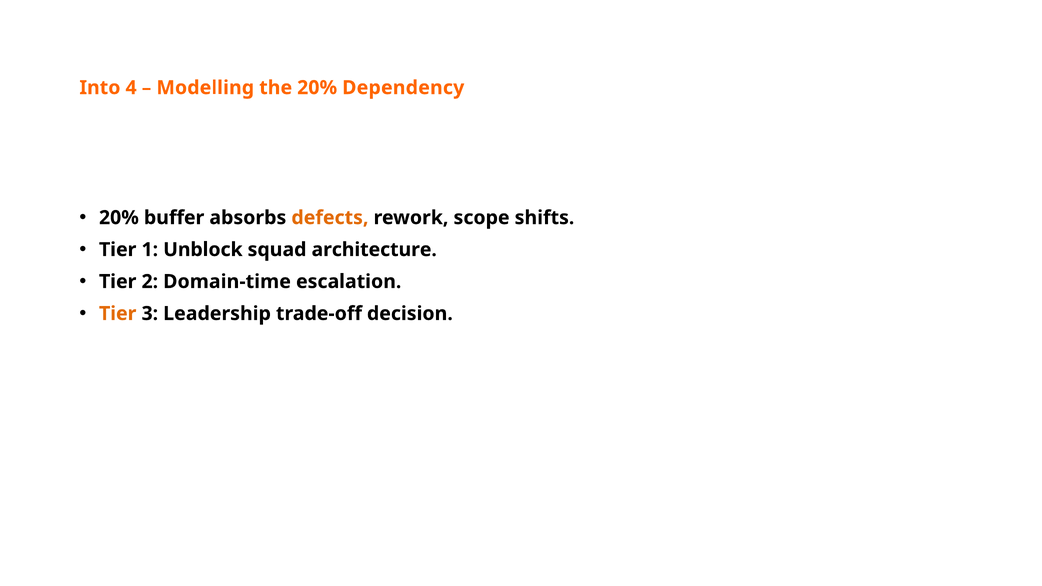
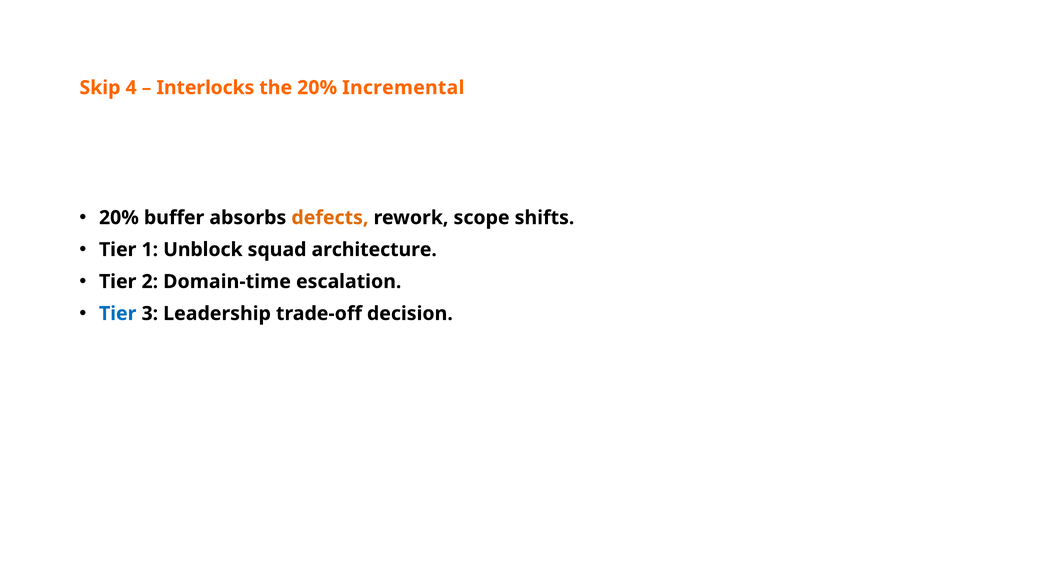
Into: Into -> Skip (100, 88)
Modelling: Modelling -> Interlocks (205, 88)
Dependency: Dependency -> Incremental (403, 88)
Tier colour: orange -> blue (118, 314)
